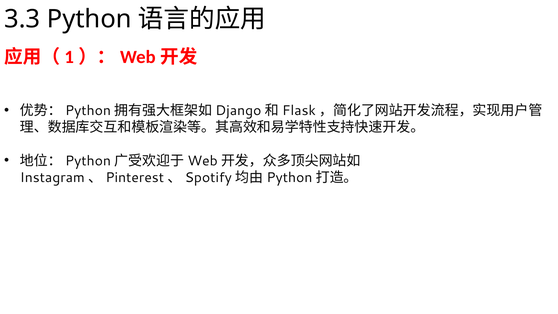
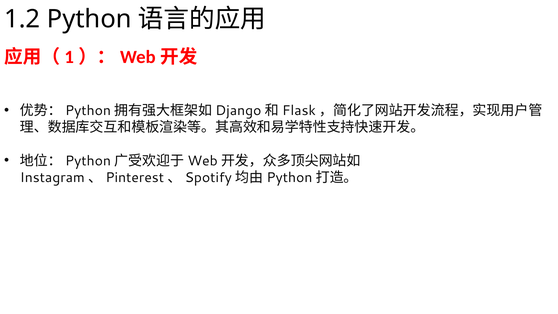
3.3: 3.3 -> 1.2 (22, 19)
